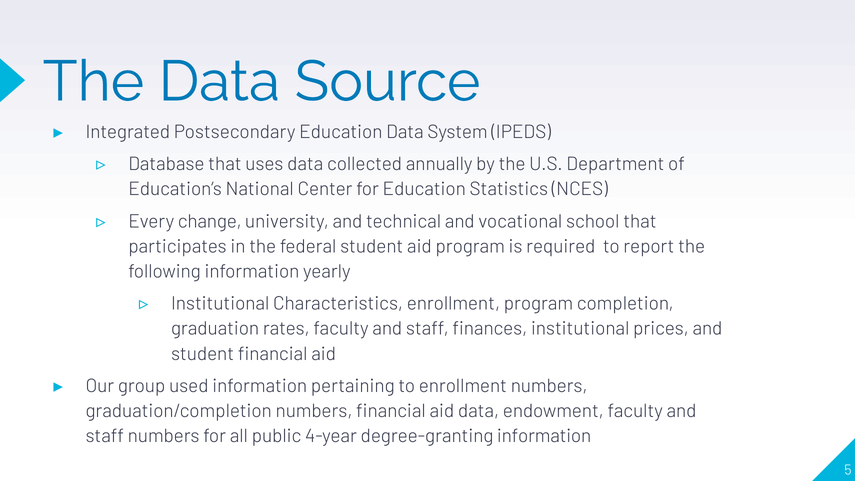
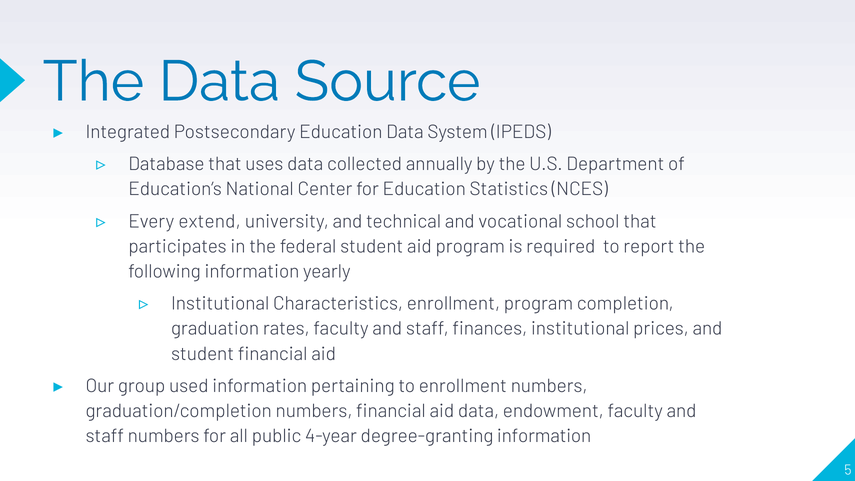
change: change -> extend (210, 221)
